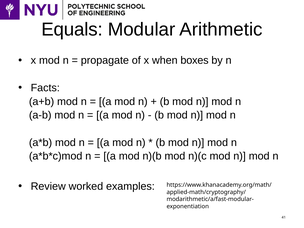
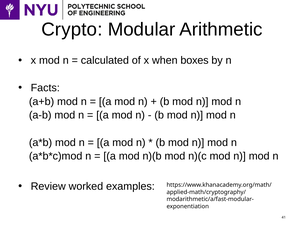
Equals: Equals -> Crypto (72, 29)
propagate: propagate -> calculated (105, 60)
